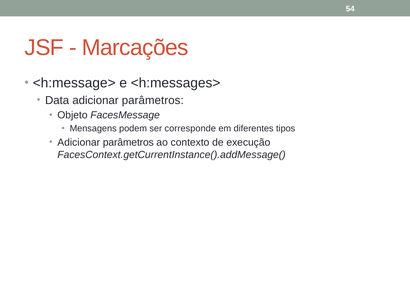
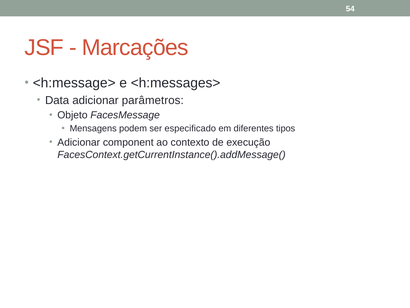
corresponde: corresponde -> especificado (190, 128)
parâmetros: parâmetros -> component (128, 142)
